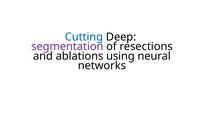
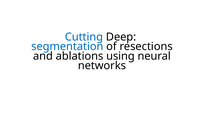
segmentation colour: purple -> blue (67, 46)
